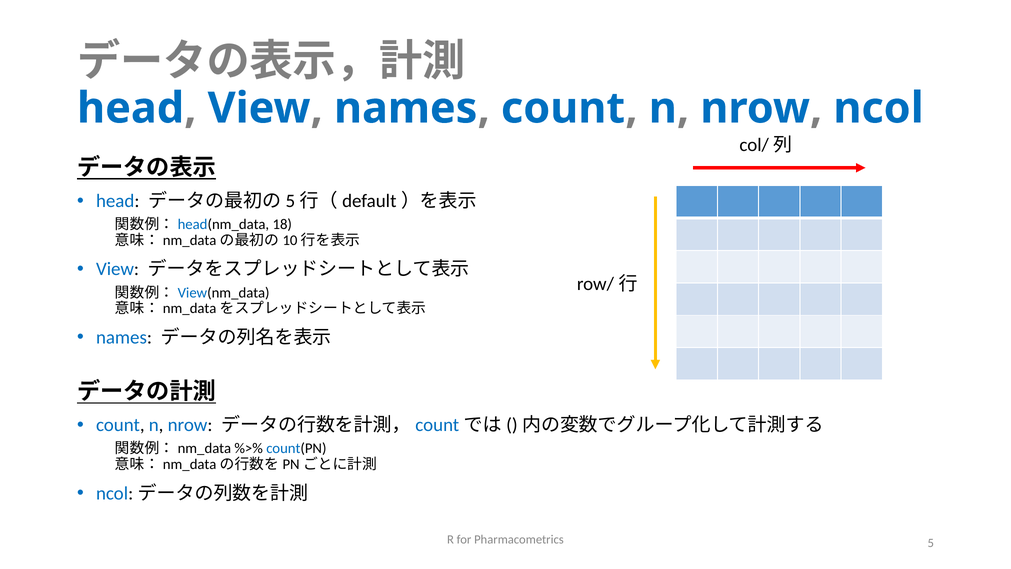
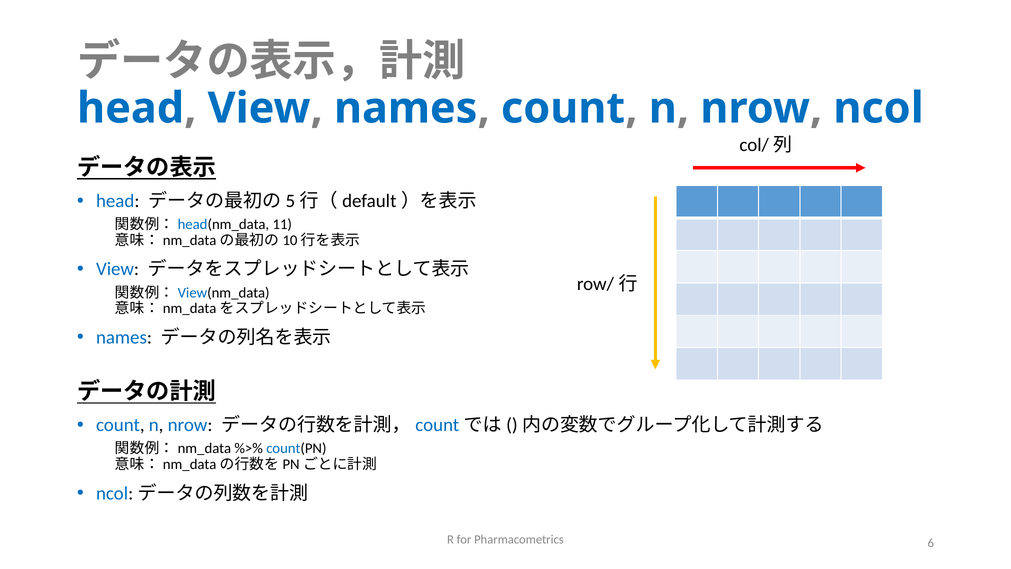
18: 18 -> 11 (282, 224)
5: 5 -> 6 (931, 543)
